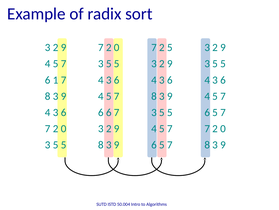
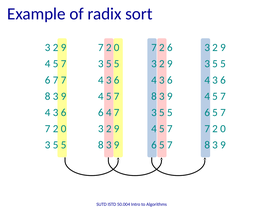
2 5: 5 -> 6 (170, 47)
1: 1 -> 7 (56, 80)
6: 6 -> 4 (109, 112)
